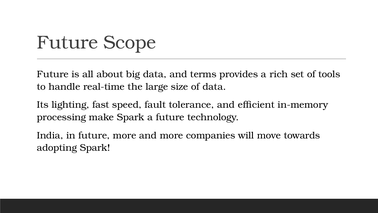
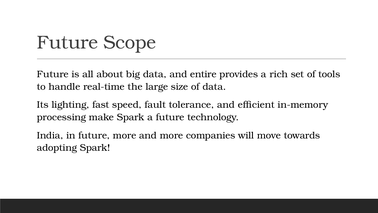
terms: terms -> entire (203, 74)
